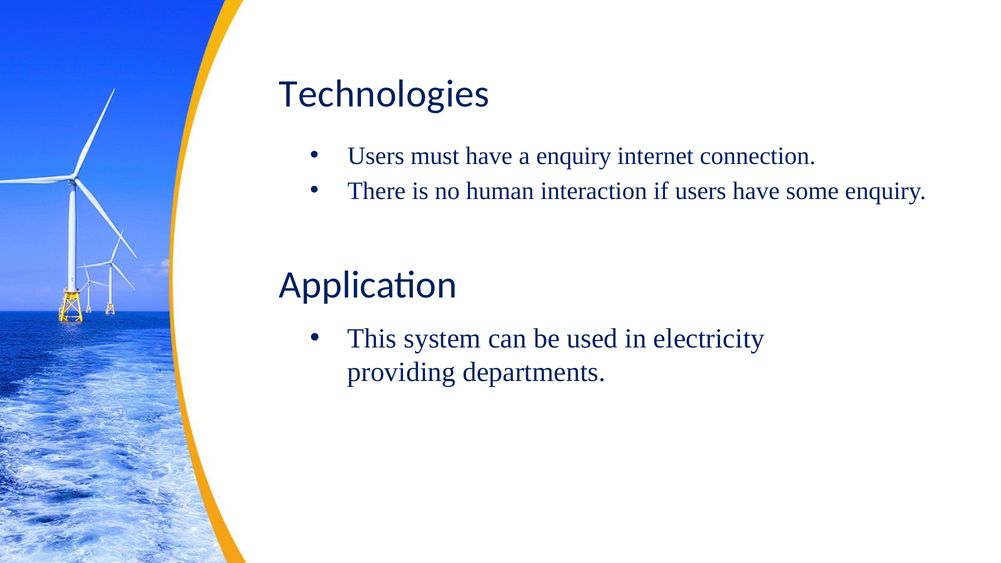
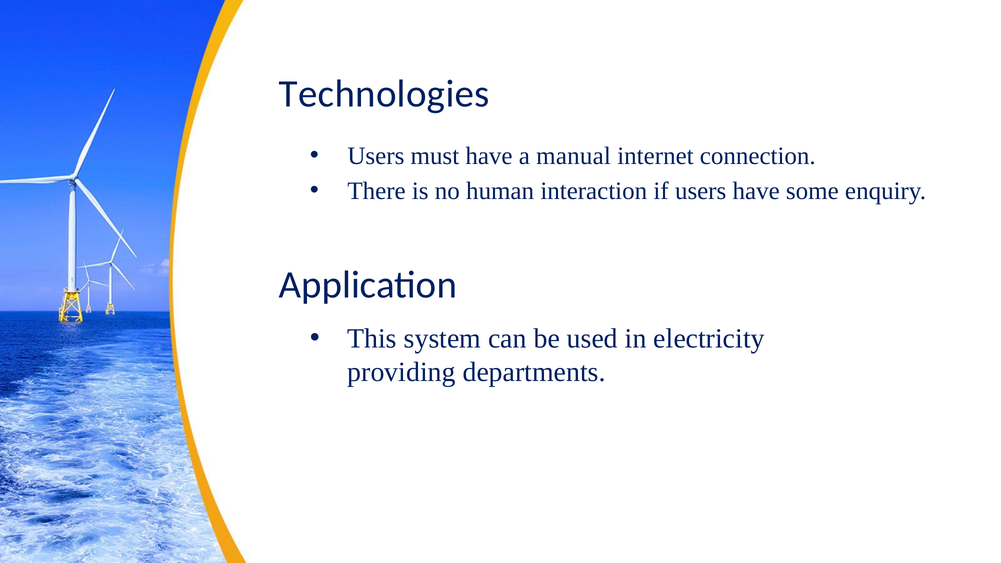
a enquiry: enquiry -> manual (574, 156)
